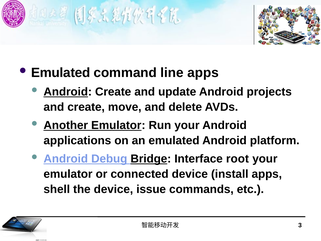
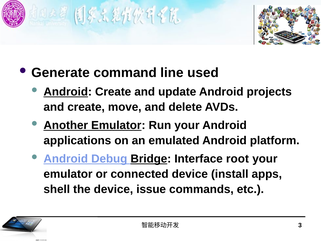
Emulated: Emulated -> Generate (61, 73)
line apps: apps -> used (203, 73)
